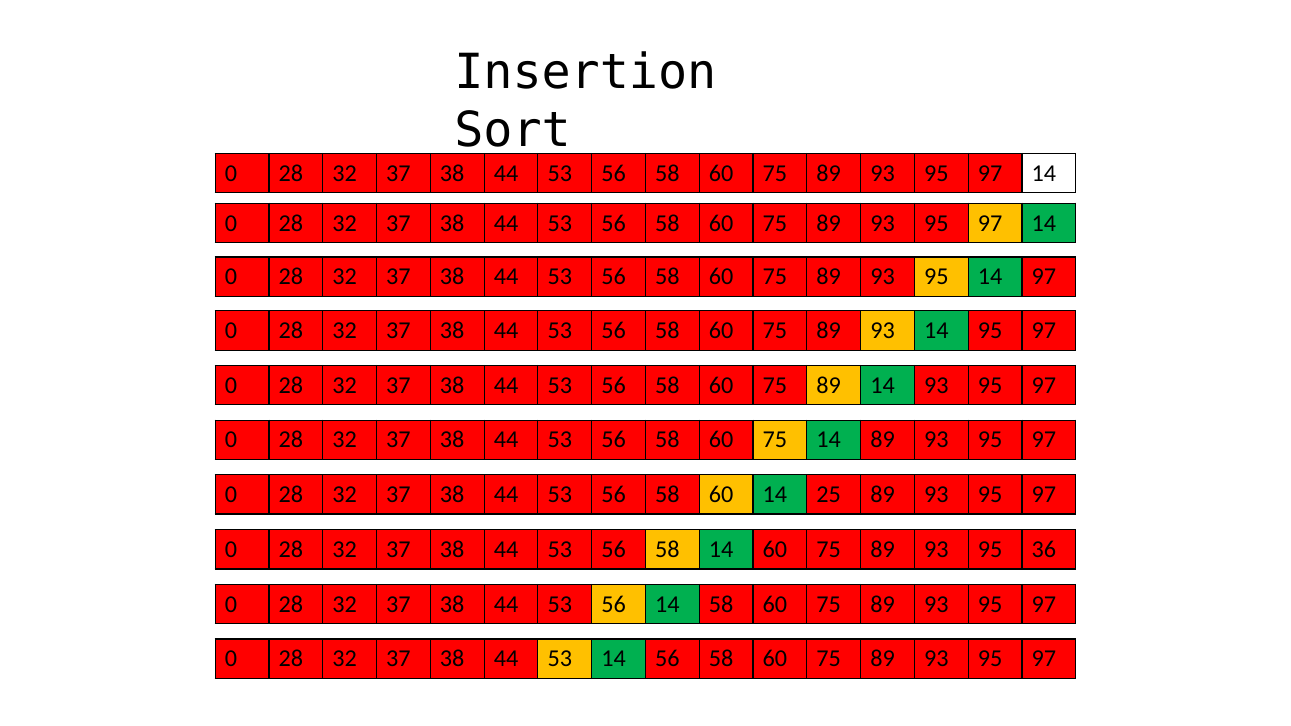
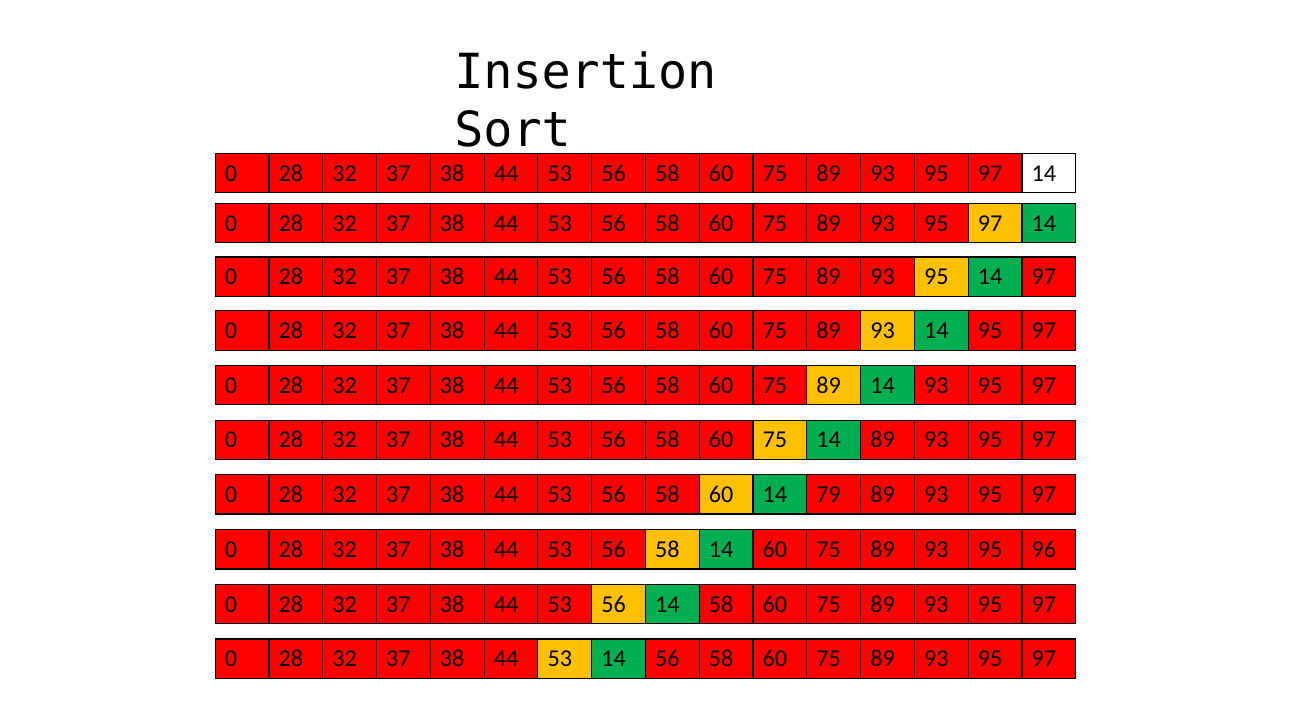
25: 25 -> 79 (829, 495)
36: 36 -> 96 (1044, 550)
